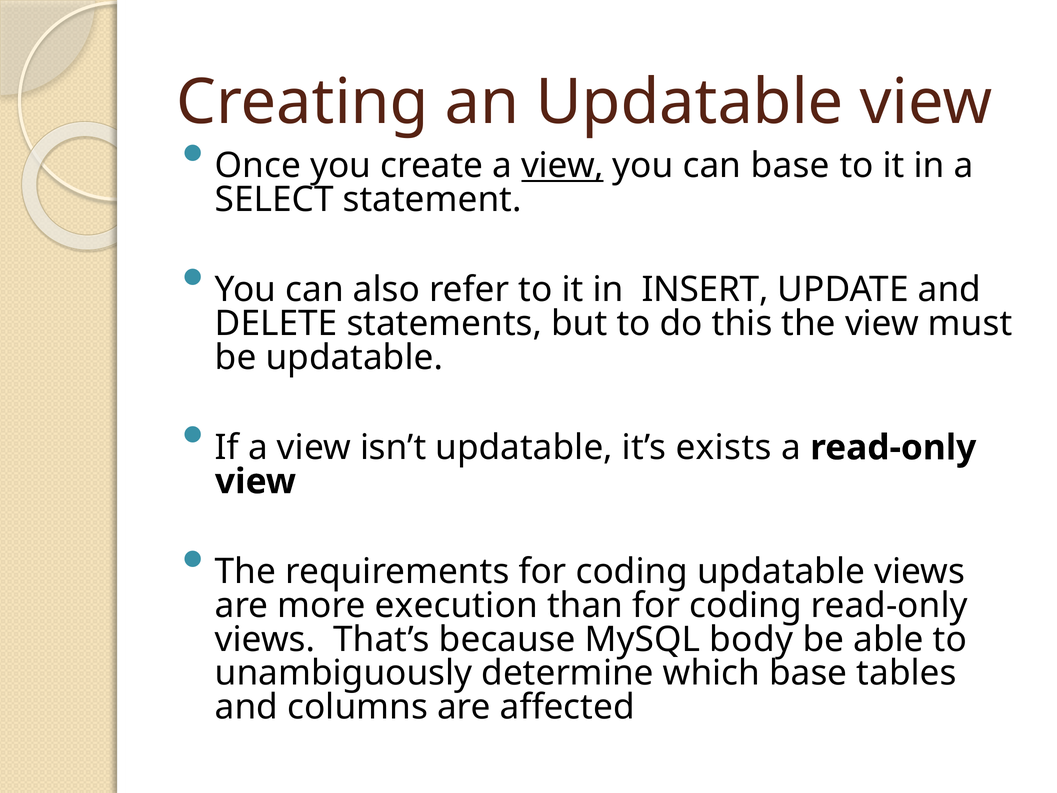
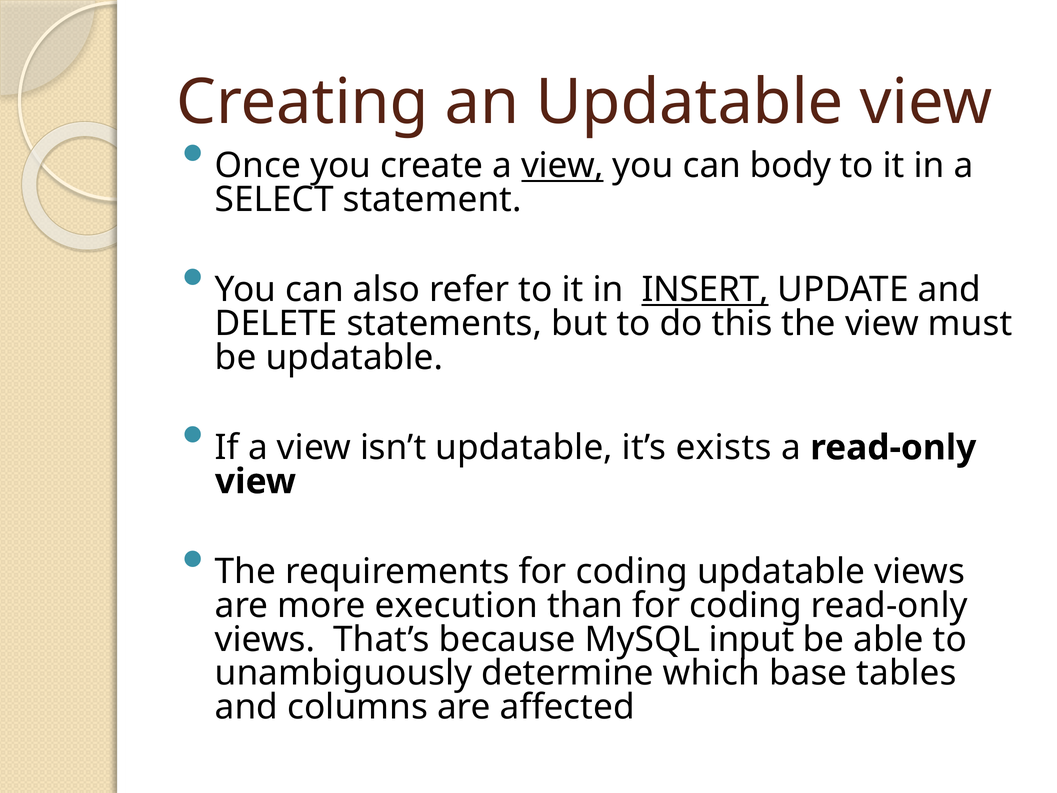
can base: base -> body (791, 166)
INSERT underline: none -> present (705, 290)
body: body -> input (752, 639)
